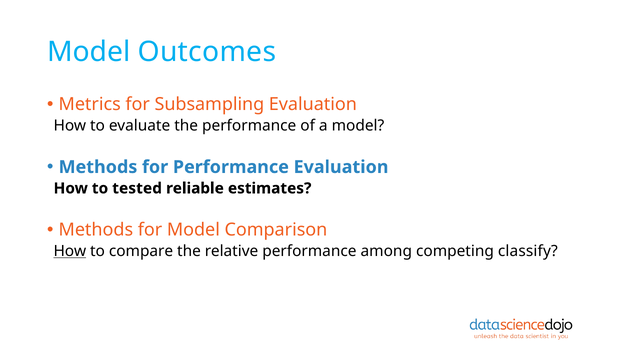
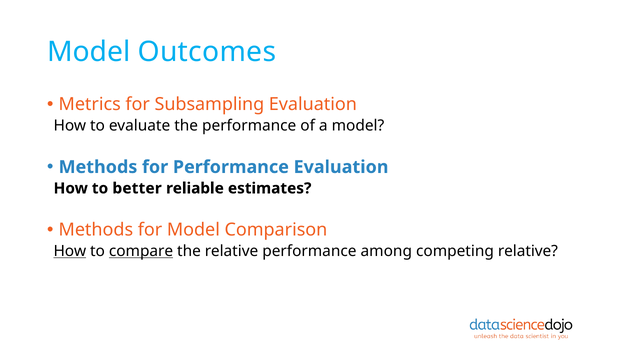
tested: tested -> better (137, 188)
compare underline: none -> present (141, 251)
competing classify: classify -> relative (528, 251)
